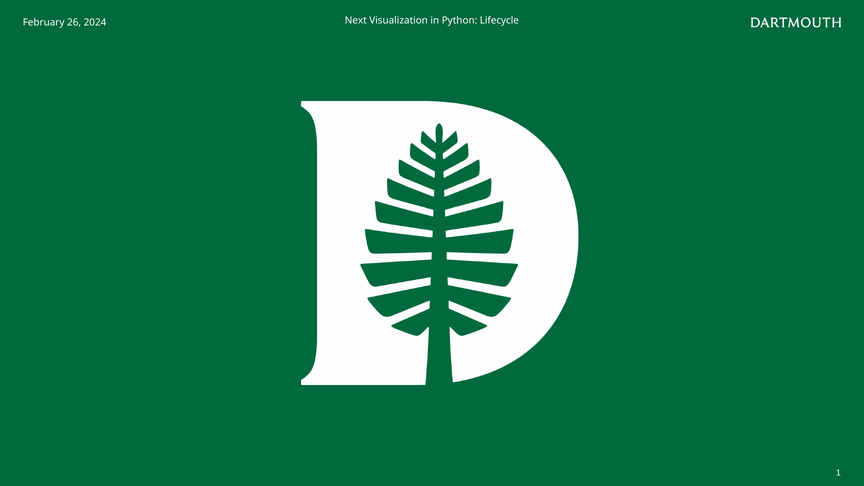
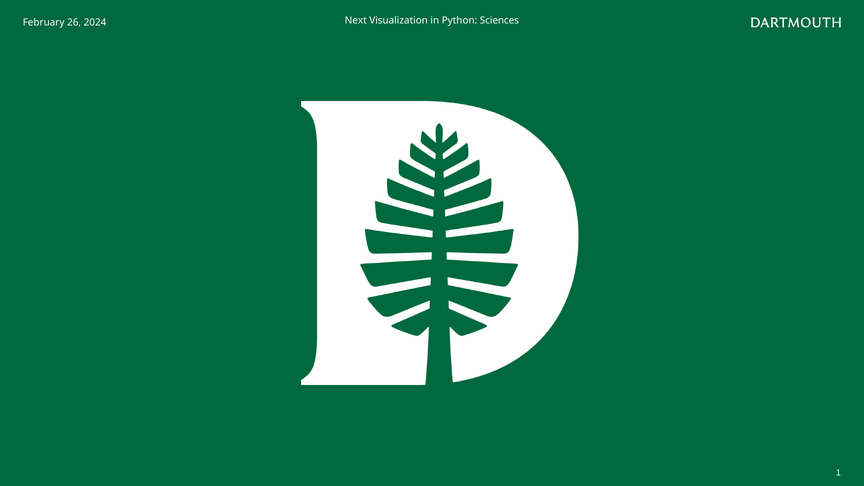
Lifecycle: Lifecycle -> Sciences (499, 21)
